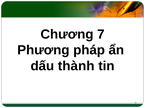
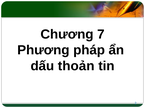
thành: thành -> thoản (76, 66)
